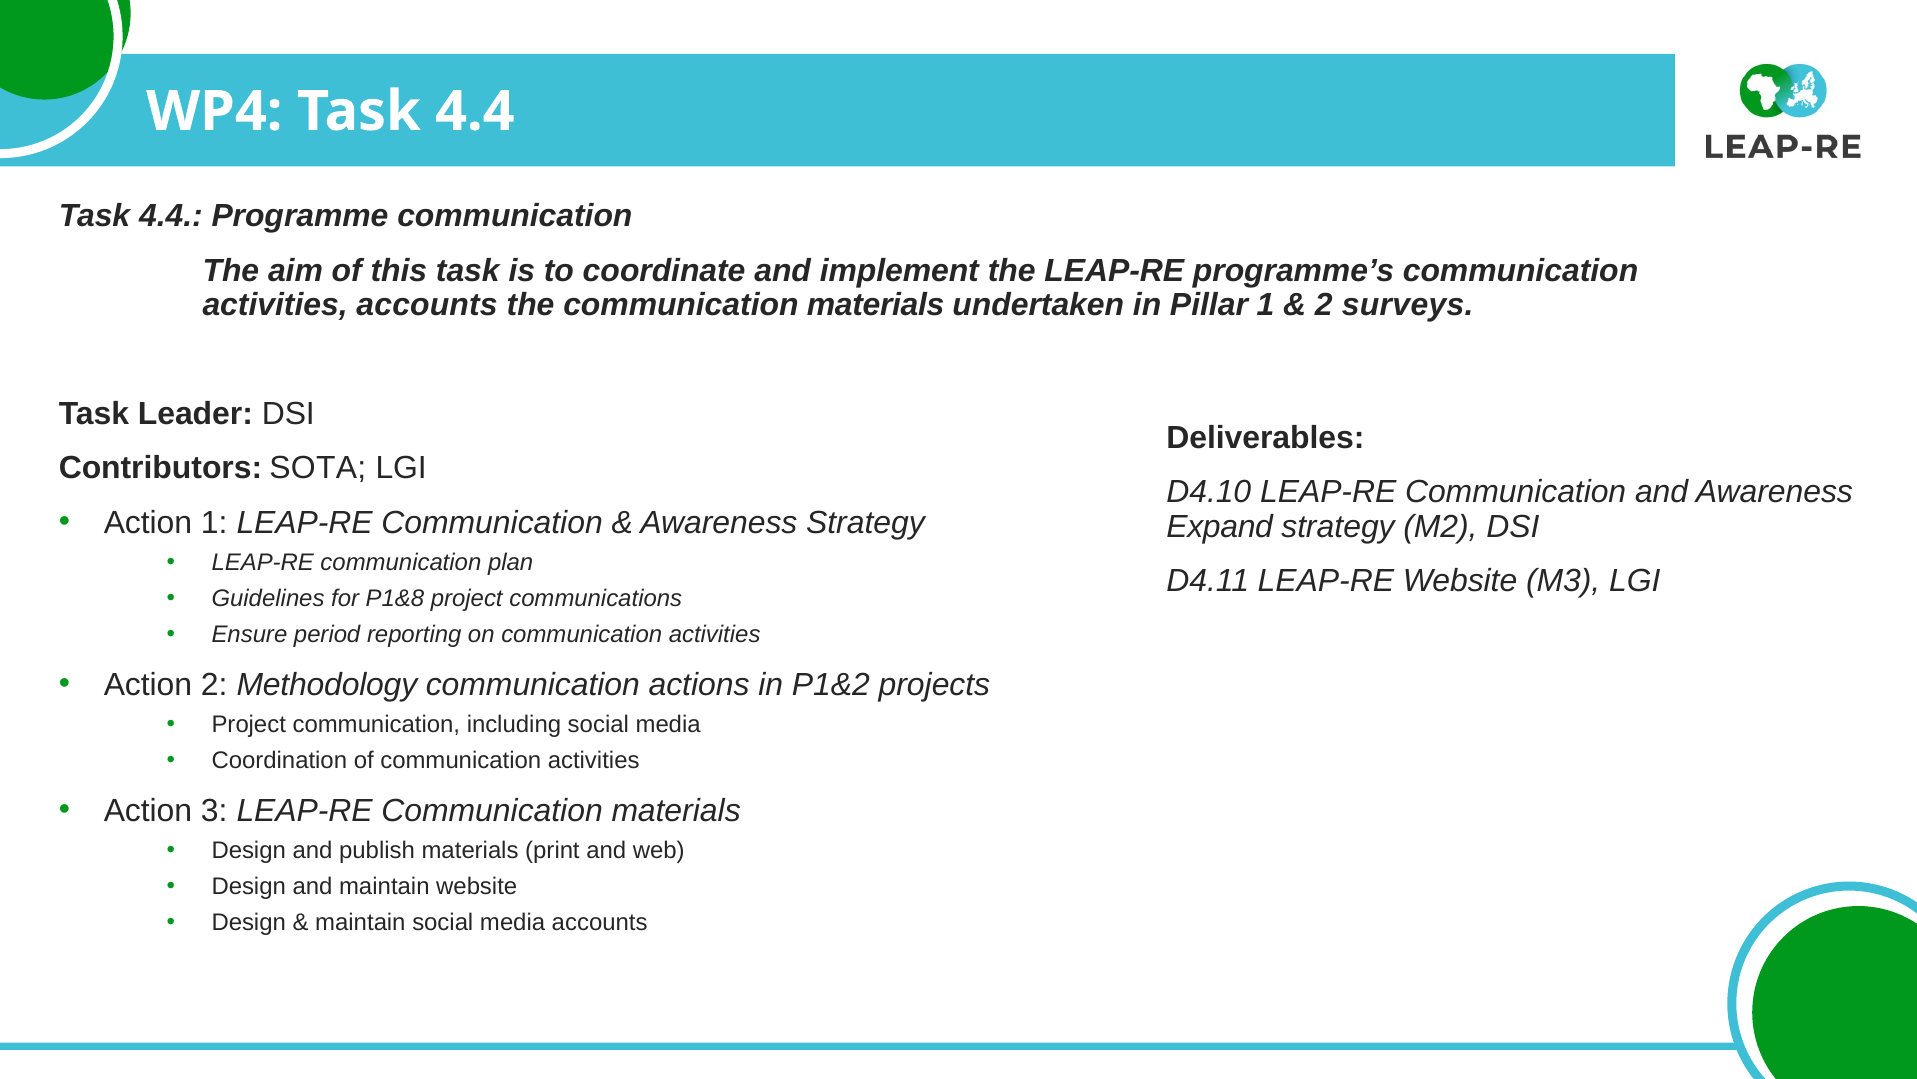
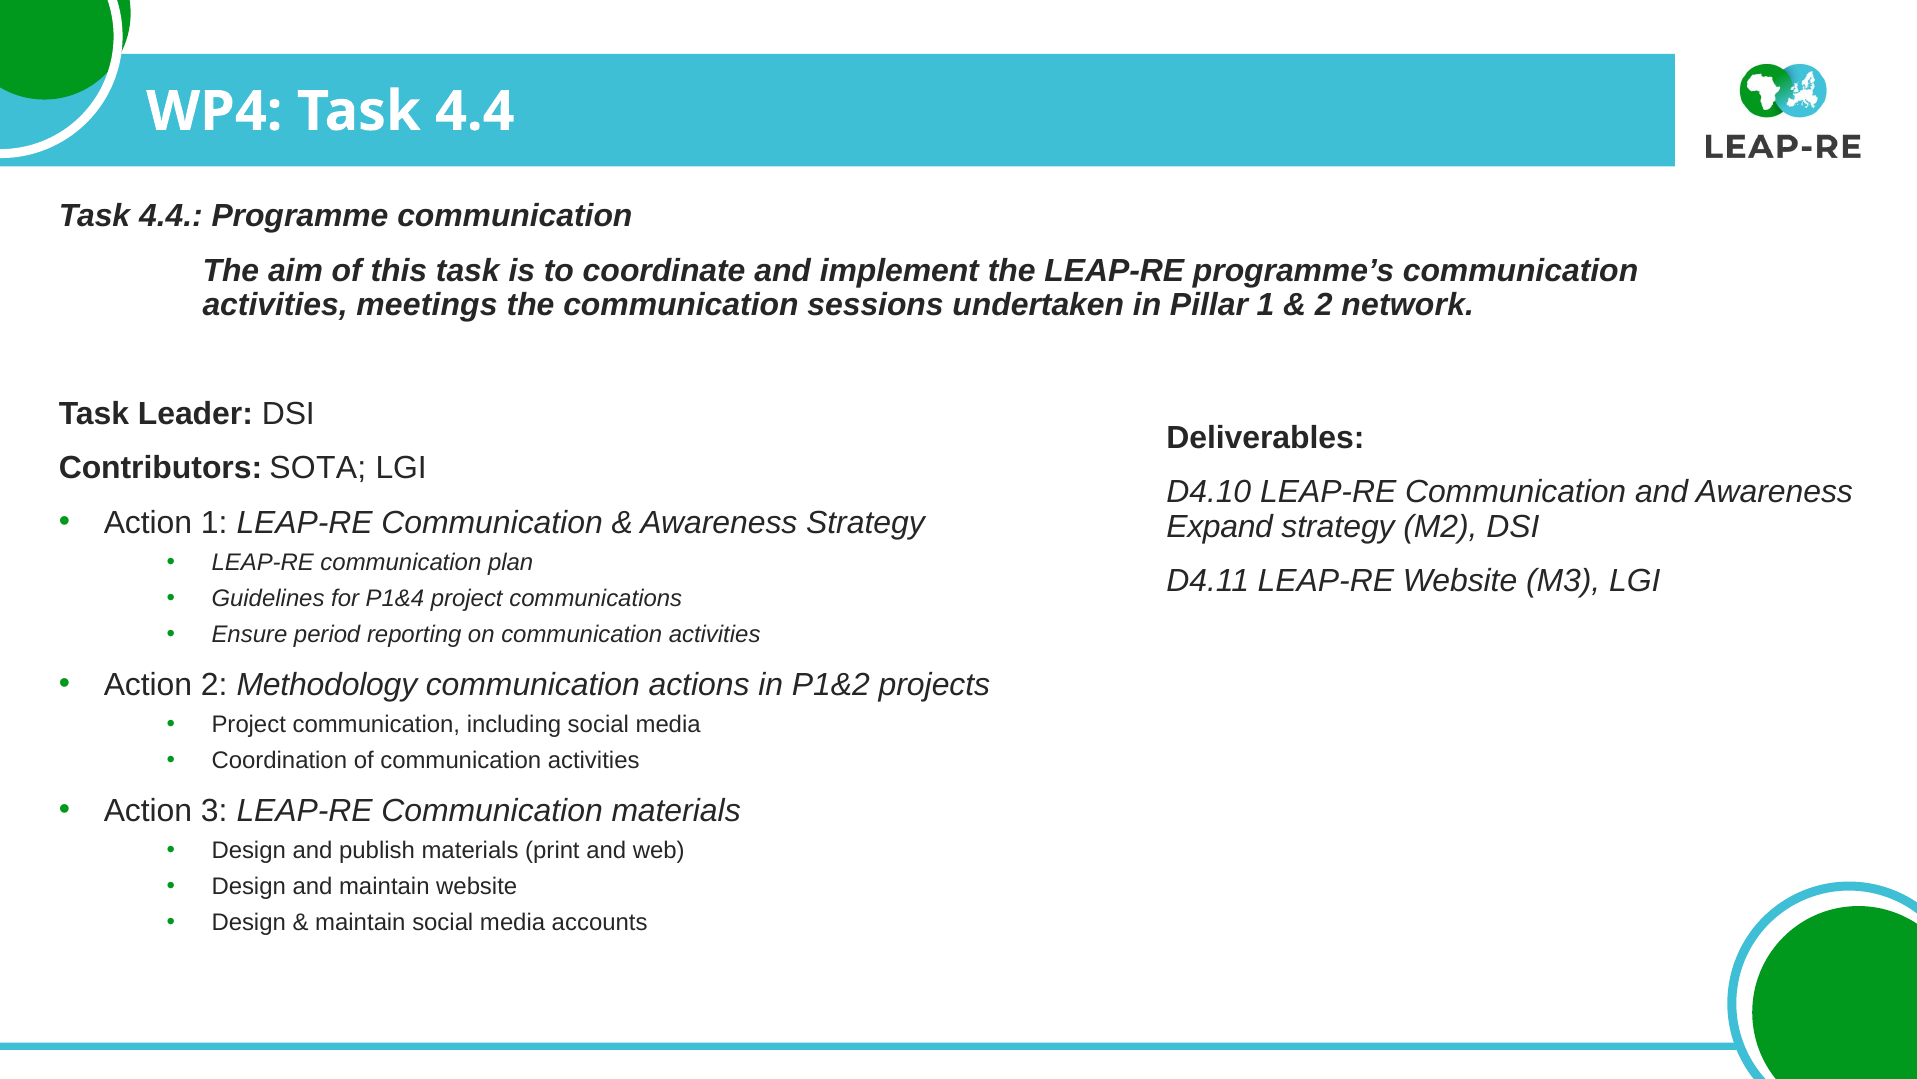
activities accounts: accounts -> meetings (427, 305)
the communication materials: materials -> sessions (876, 305)
surveys: surveys -> network (1408, 305)
P1&8: P1&8 -> P1&4 (395, 598)
